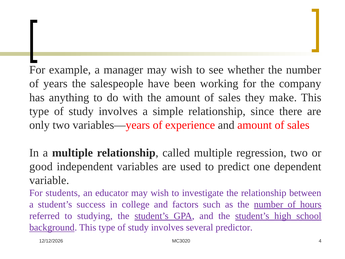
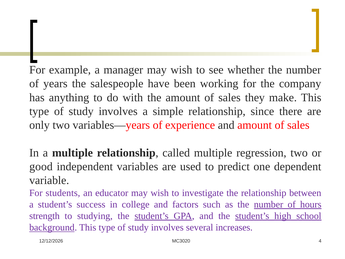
referred: referred -> strength (44, 216)
predictor: predictor -> increases (234, 227)
